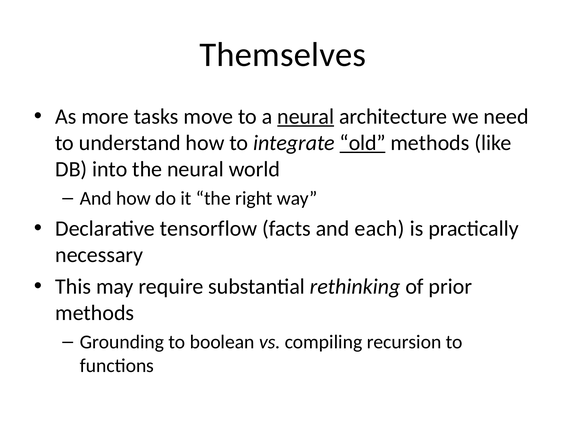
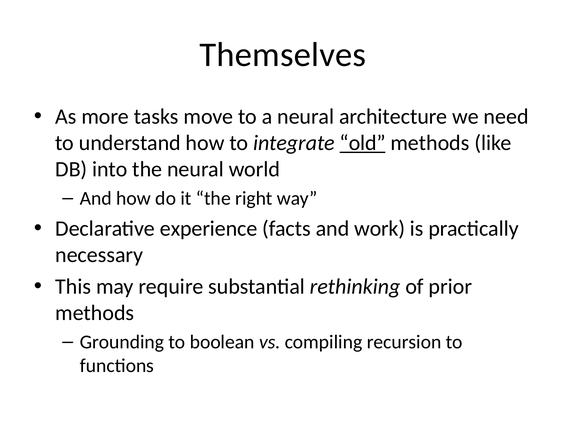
neural underline: present -> none (306, 117)
tensorflow: tensorflow -> experience (209, 229)
each: each -> work (380, 229)
